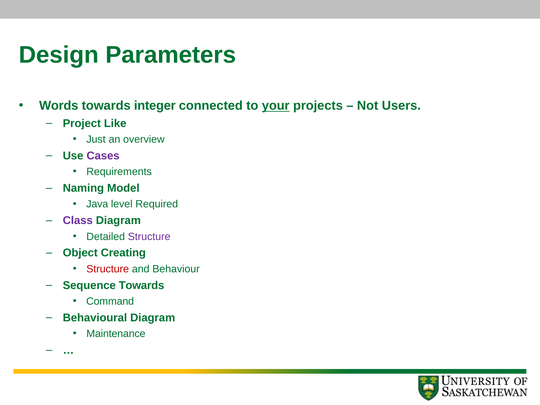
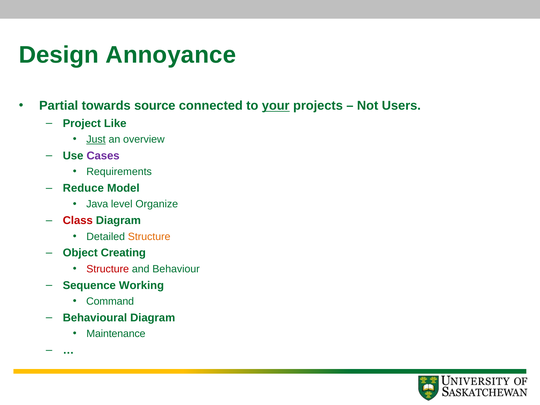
Parameters: Parameters -> Annoyance (171, 55)
Words: Words -> Partial (59, 106)
integer: integer -> source (155, 106)
Just underline: none -> present (96, 139)
Naming: Naming -> Reduce (83, 188)
Required: Required -> Organize (157, 204)
Class colour: purple -> red (78, 221)
Structure colour: purple -> orange (149, 237)
Sequence Towards: Towards -> Working (141, 285)
